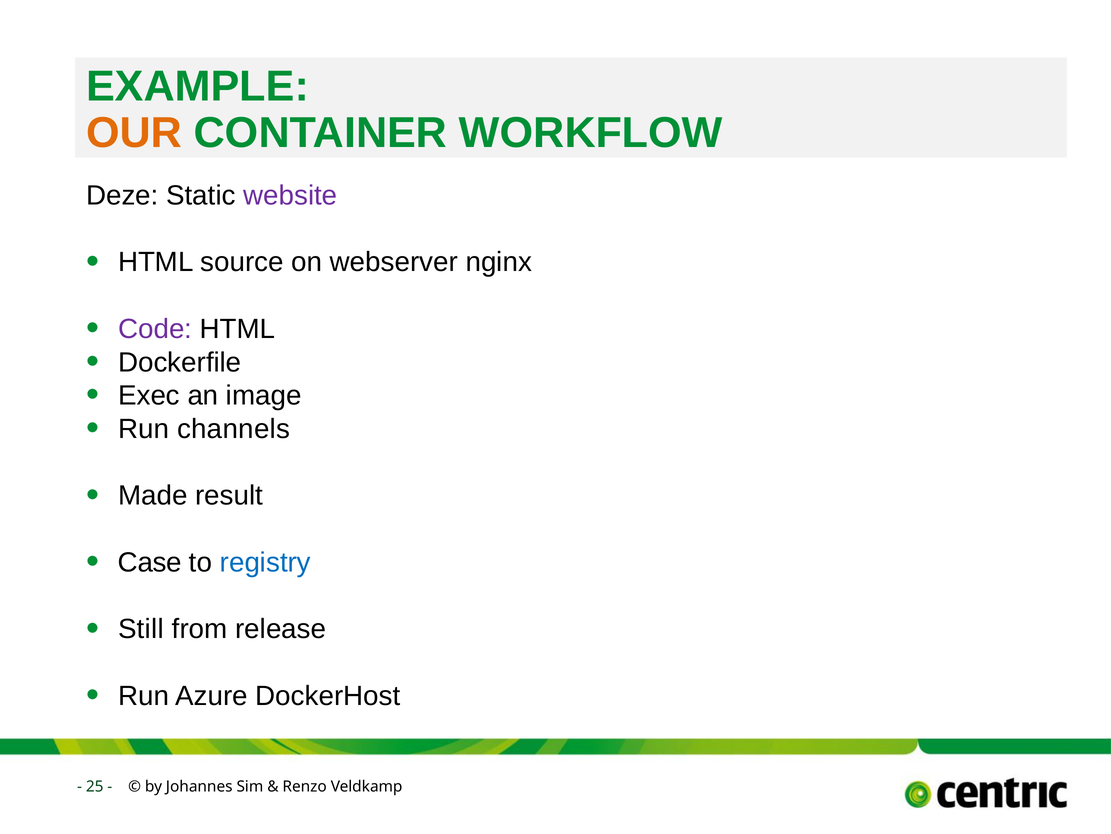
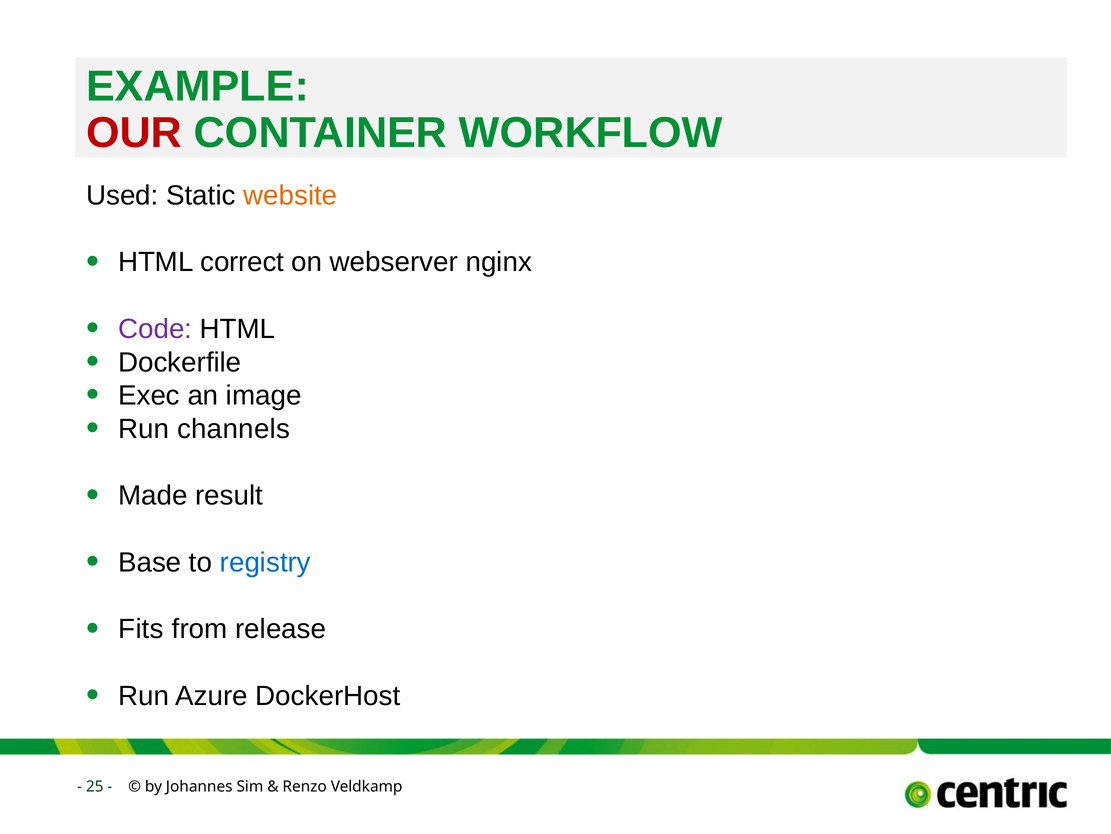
OUR colour: orange -> red (134, 133)
Deze: Deze -> Used (122, 195)
website colour: purple -> orange (290, 195)
source: source -> correct (242, 262)
Case: Case -> Base (150, 562)
Still: Still -> Fits (141, 629)
